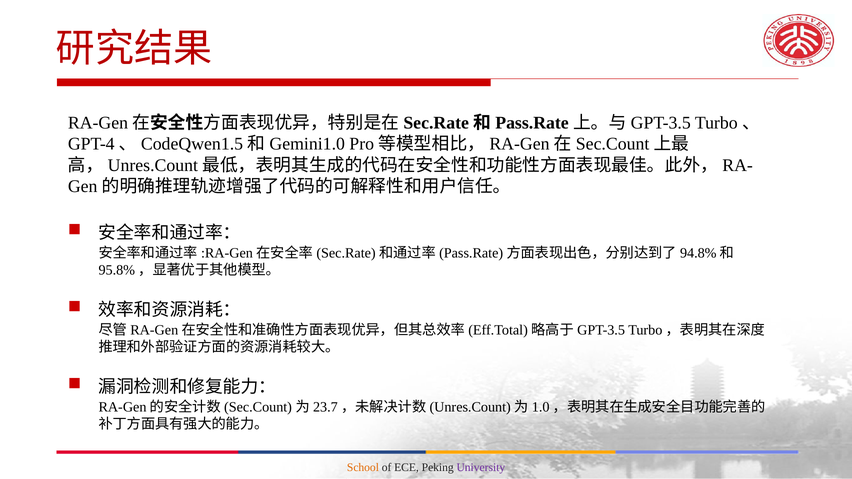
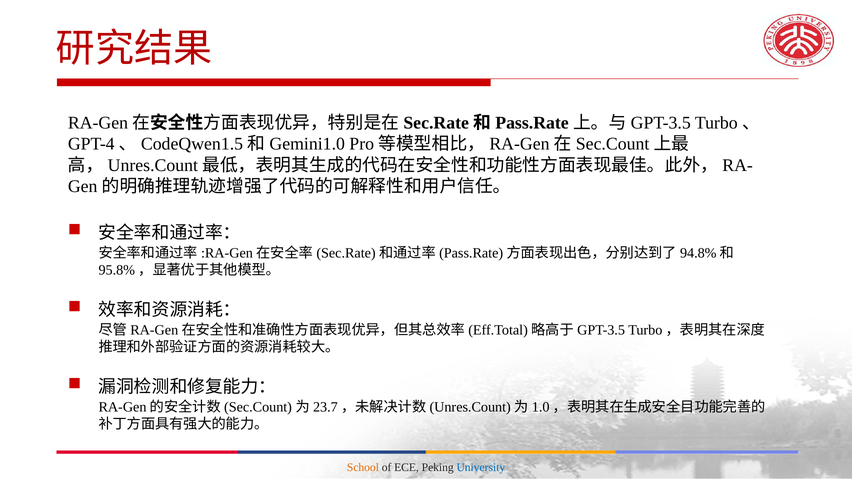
University colour: purple -> blue (481, 468)
